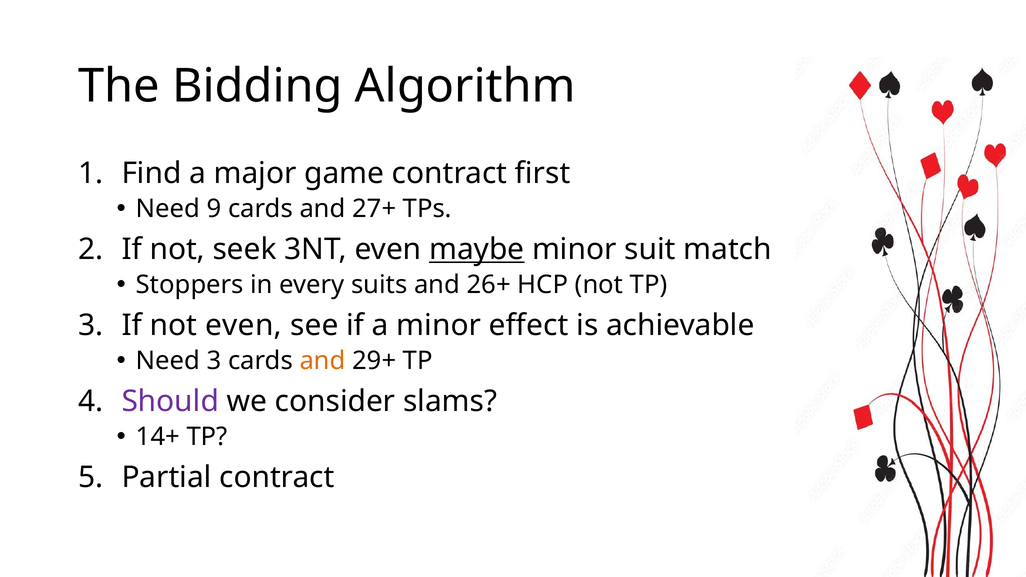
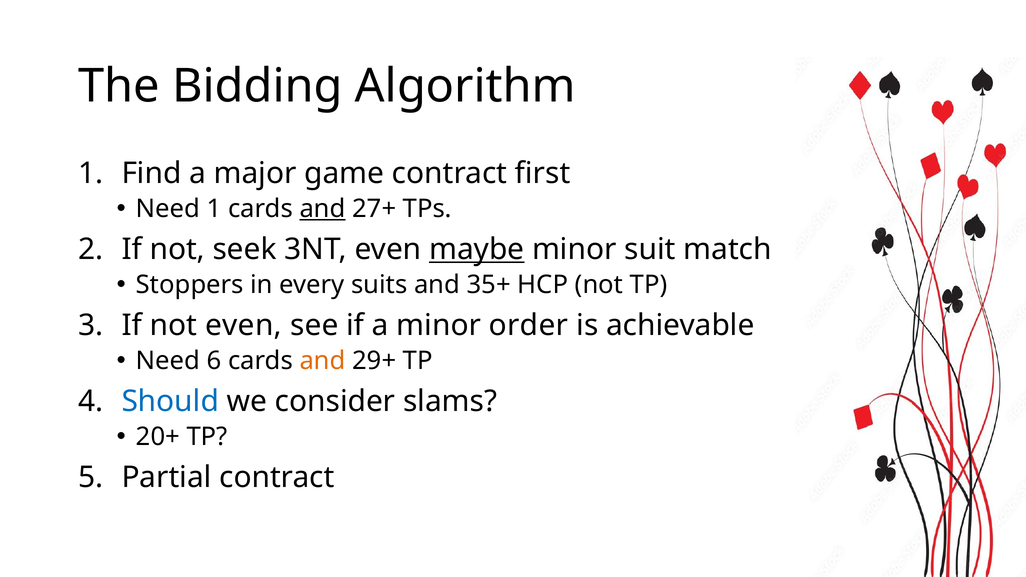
Need 9: 9 -> 1 (214, 209)
and underline: none -> present (323, 209)
26+: 26+ -> 35+ (489, 285)
effect: effect -> order (528, 326)
Need 3: 3 -> 6 (214, 361)
Should colour: purple -> blue (170, 402)
14+: 14+ -> 20+ (158, 437)
